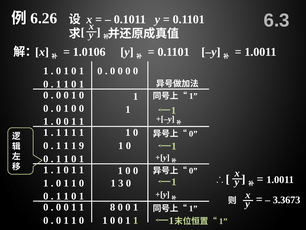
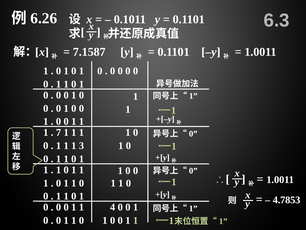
1.0106: 1.0106 -> 7.1587 (89, 52)
1: 1 -> 7 (59, 132)
9: 9 -> 3 (81, 145)
3: 3 -> 1 (121, 183)
3.3673: 3.3673 -> 4.7853 (287, 200)
8: 8 -> 4 (113, 207)
